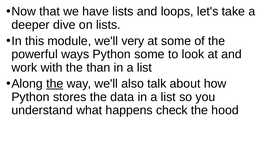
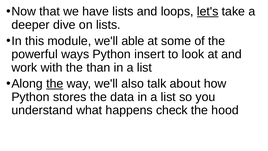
let's underline: none -> present (208, 12)
very: very -> able (133, 41)
Python some: some -> insert (149, 54)
